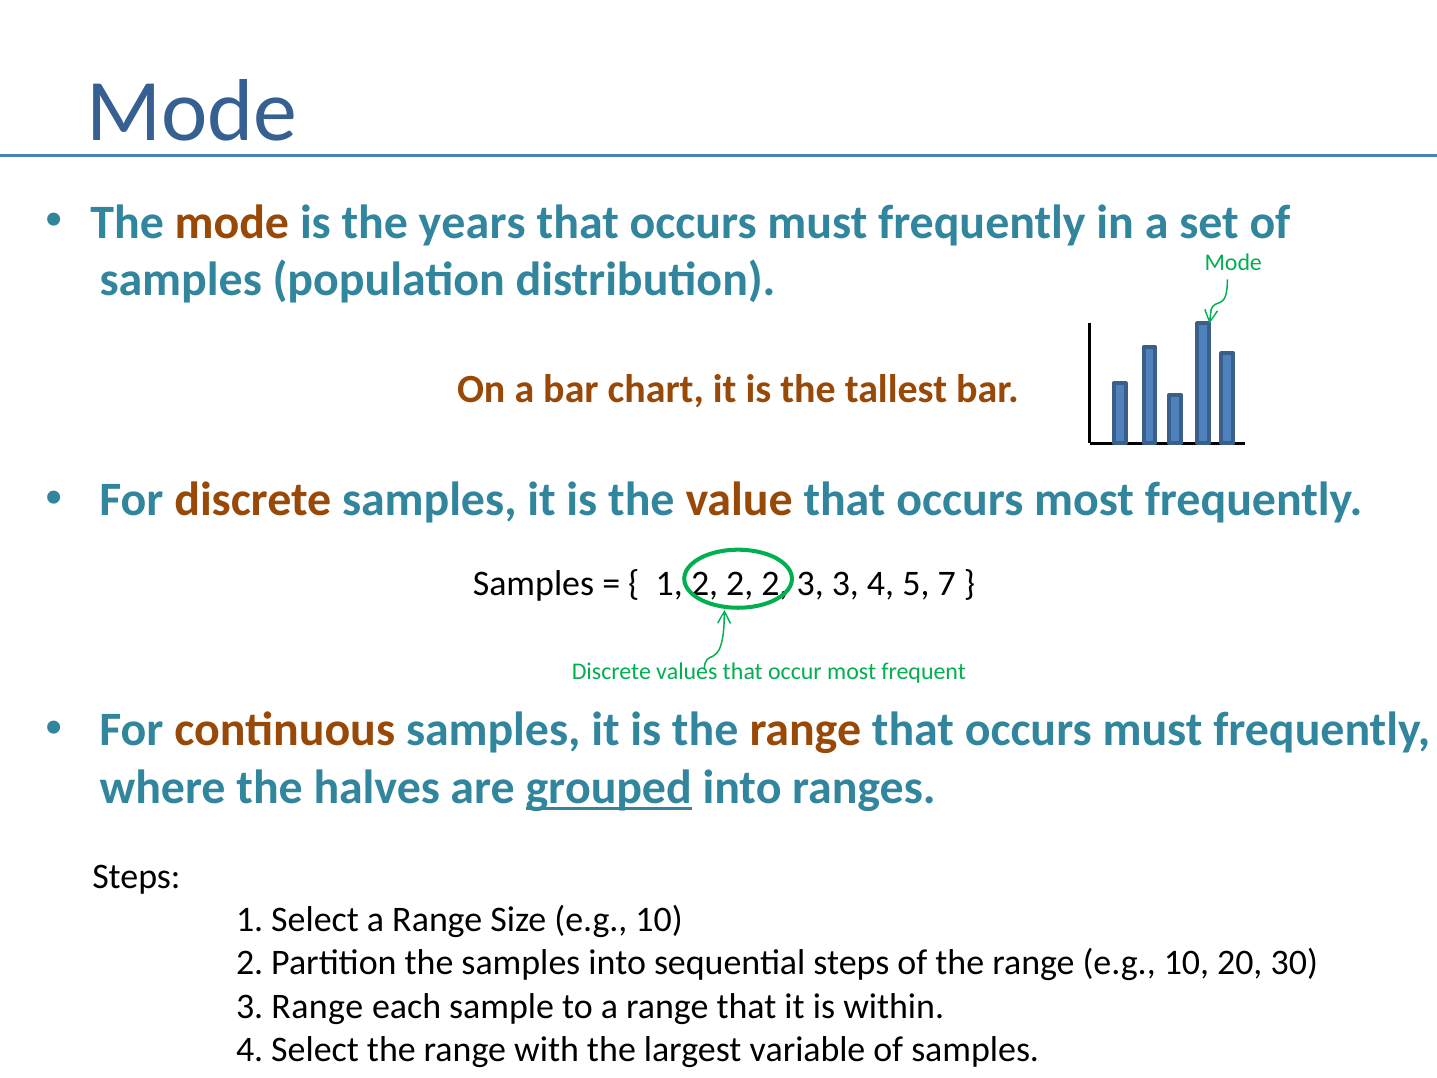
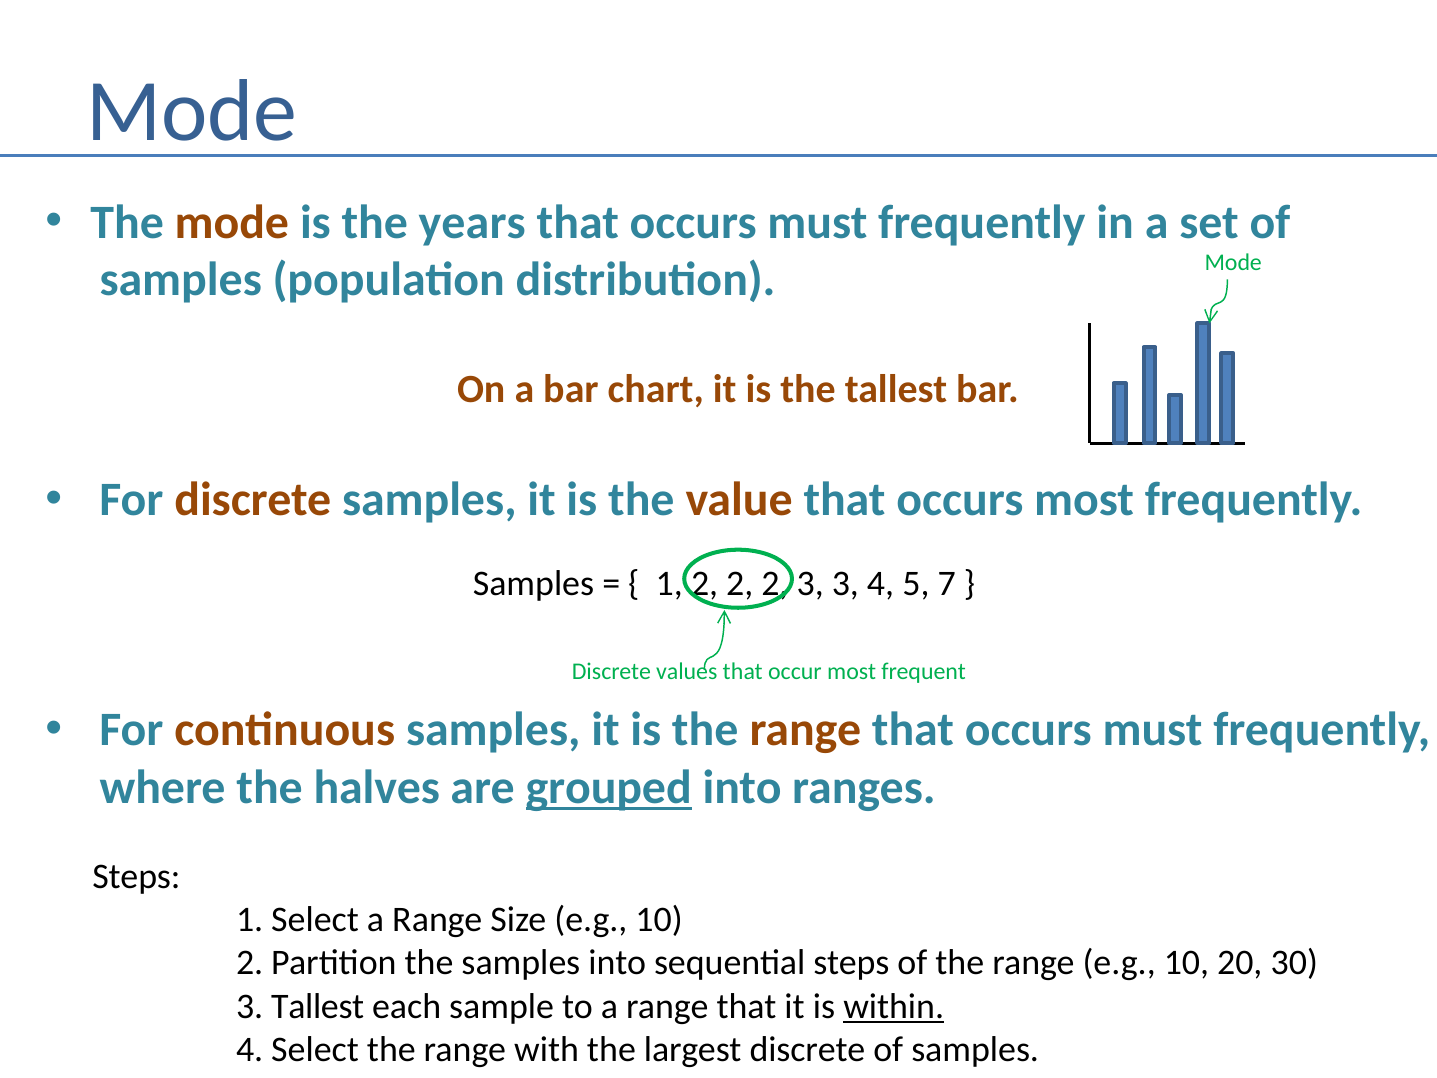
3 Range: Range -> Tallest (318, 1006)
within underline: none -> present (894, 1006)
largest variable: variable -> discrete (807, 1049)
